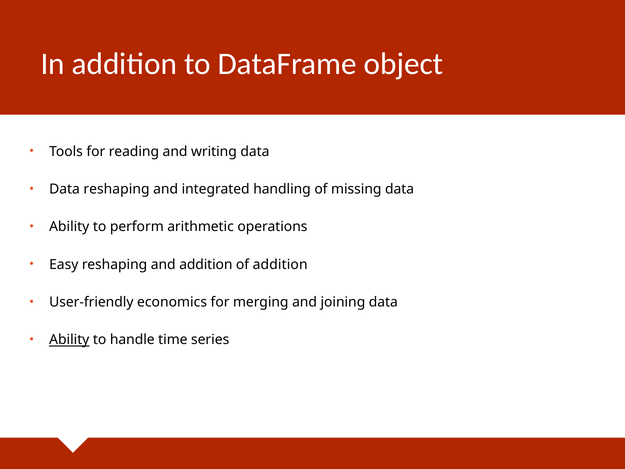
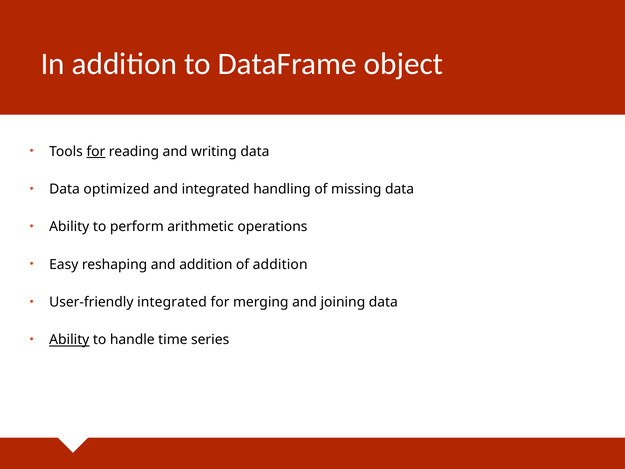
for underline: none -> present (96, 151)
Data reshaping: reshaping -> optimized (116, 189)
User-friendly economics: economics -> integrated (172, 302)
